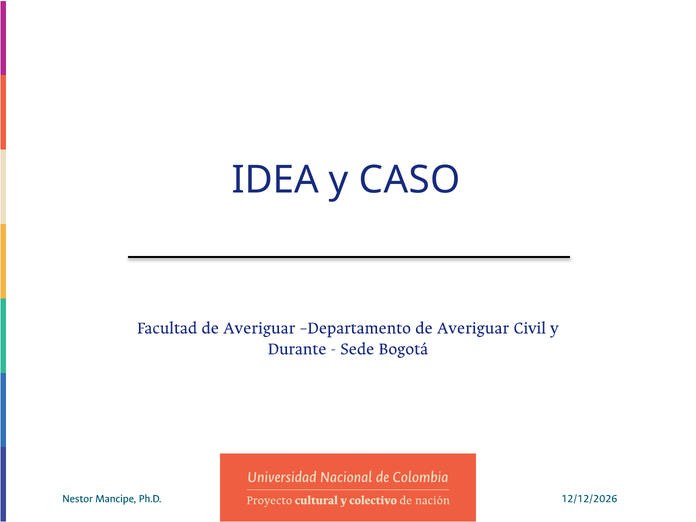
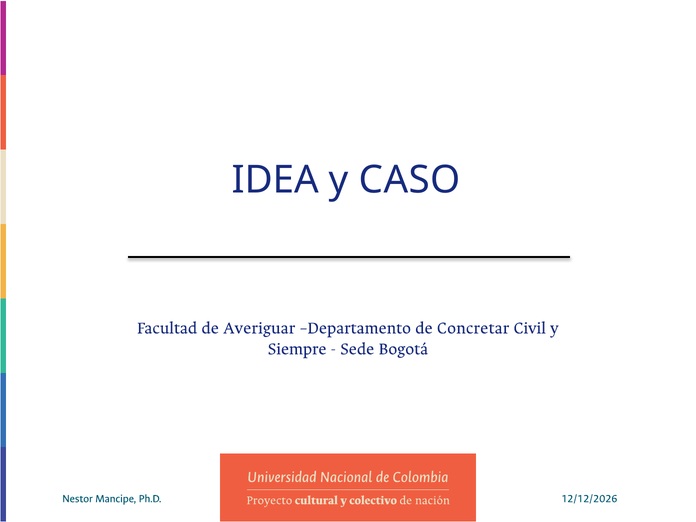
Departamento de Averiguar: Averiguar -> Concretar (473, 328)
Durante: Durante -> Siempre (297, 349)
